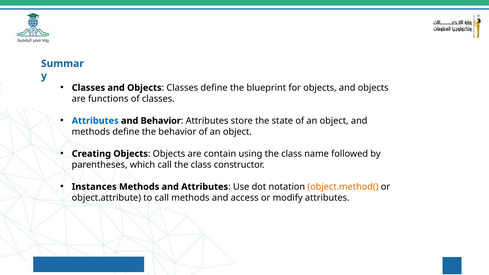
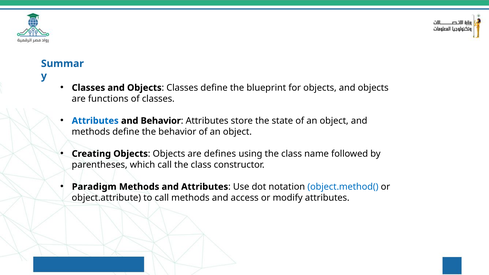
contain: contain -> defines (220, 154)
Instances: Instances -> Paradigm (94, 187)
object.method( colour: orange -> blue (343, 187)
